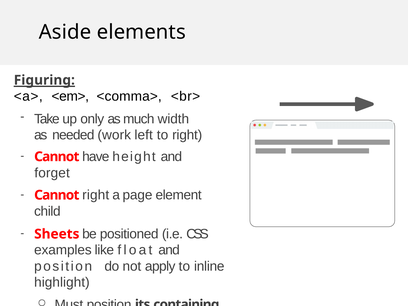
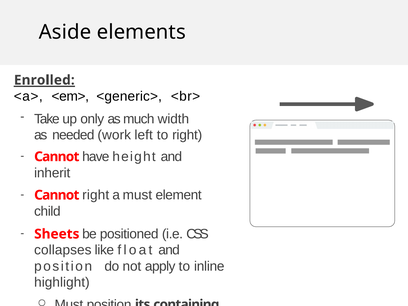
Figuring: Figuring -> Enrolled (44, 80)
<comma>: <comma> -> <generic> (129, 96)
forget: forget -> inherit (52, 173)
a page: page -> must (137, 195)
examples: examples -> collapses (63, 250)
